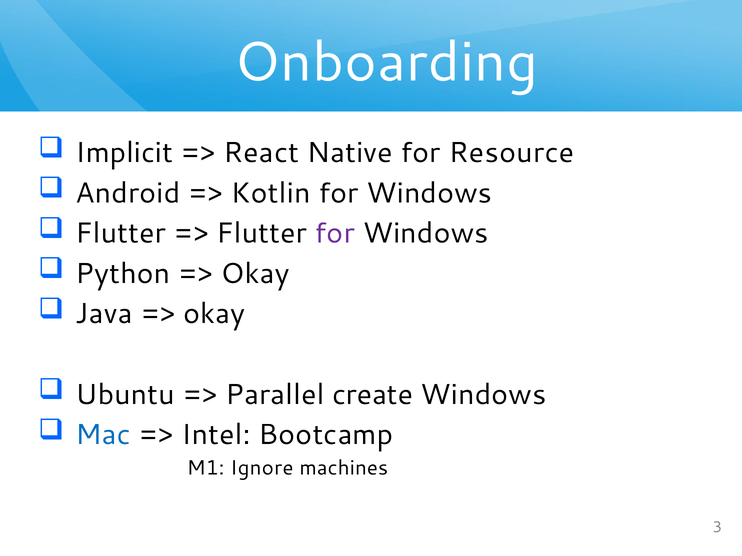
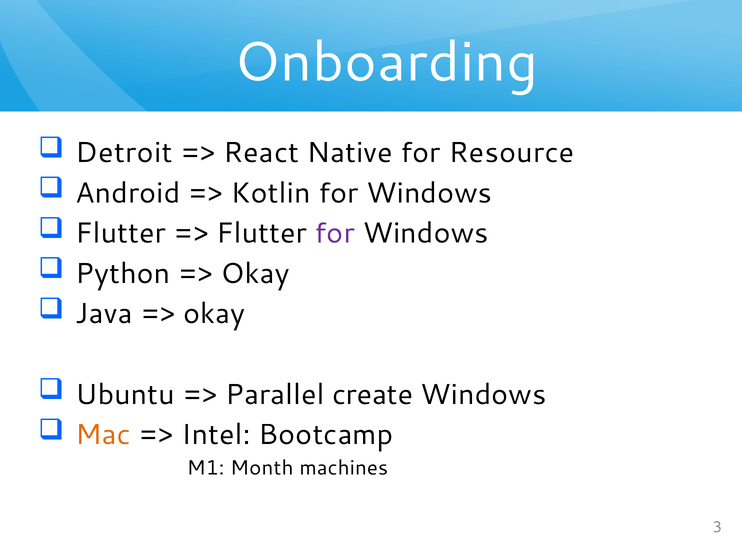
Implicit: Implicit -> Detroit (124, 153)
Mac colour: blue -> orange (103, 435)
Ignore: Ignore -> Month (262, 468)
